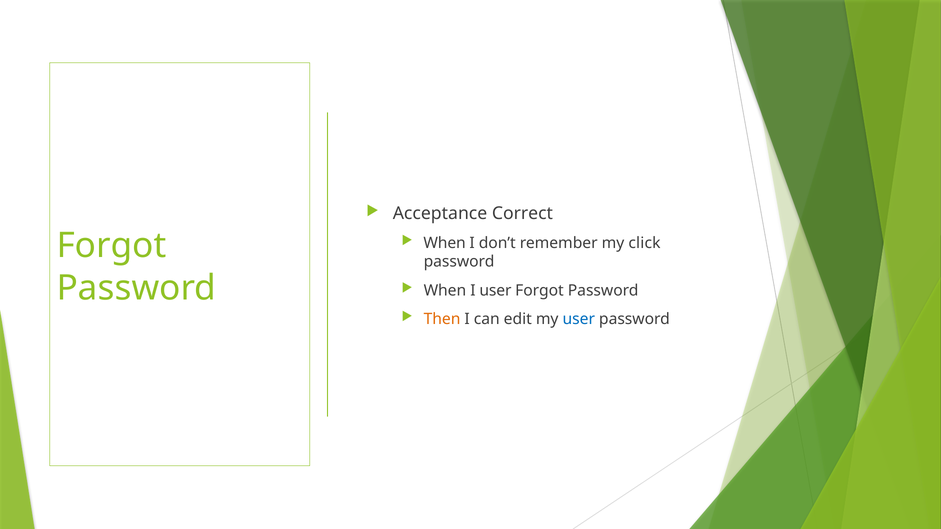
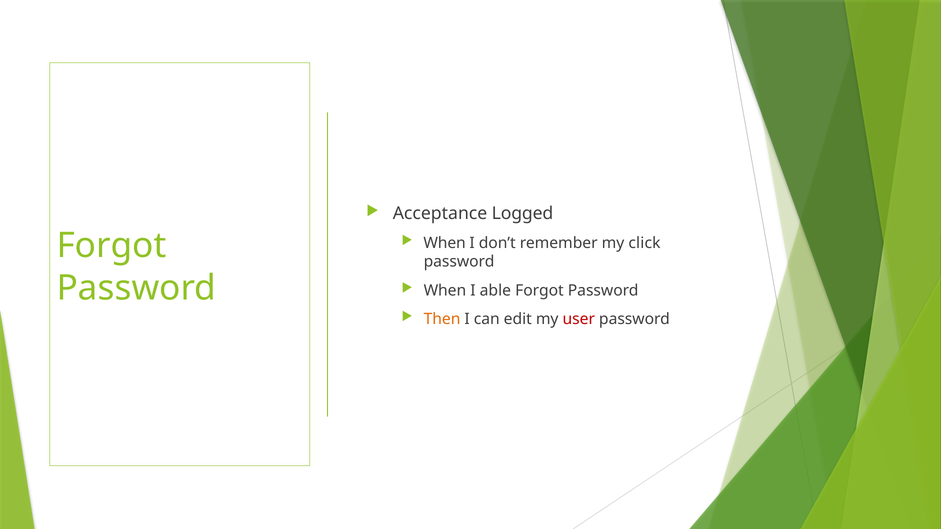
Correct: Correct -> Logged (522, 214)
I user: user -> able (495, 291)
user colour: blue -> red (579, 319)
